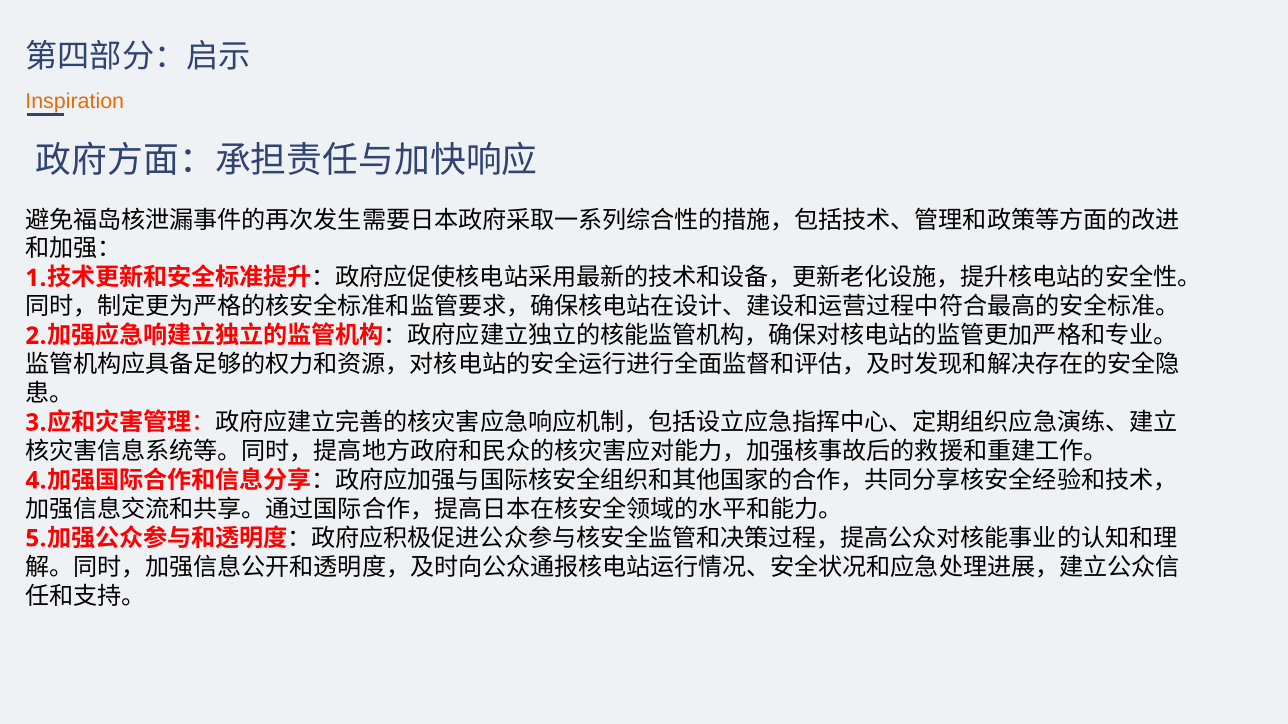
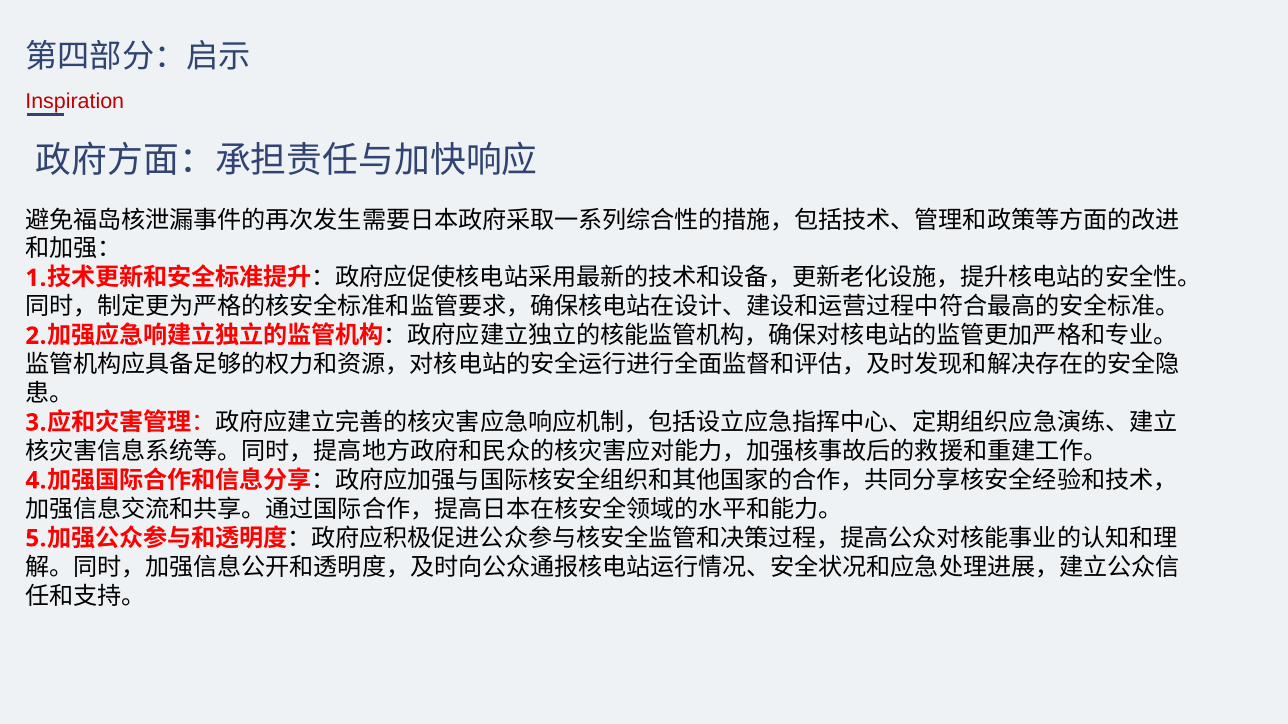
Inspiration colour: orange -> red (75, 102)
